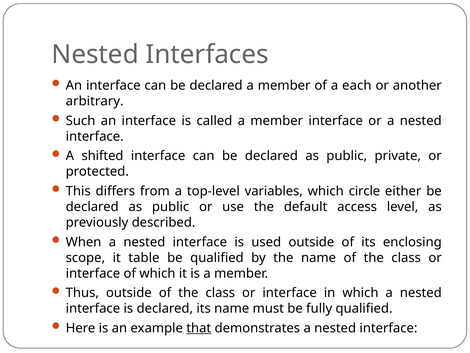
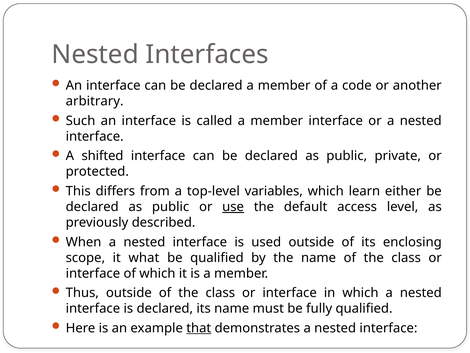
each: each -> code (357, 85)
circle: circle -> learn (364, 191)
use underline: none -> present (233, 207)
table: table -> what (144, 257)
